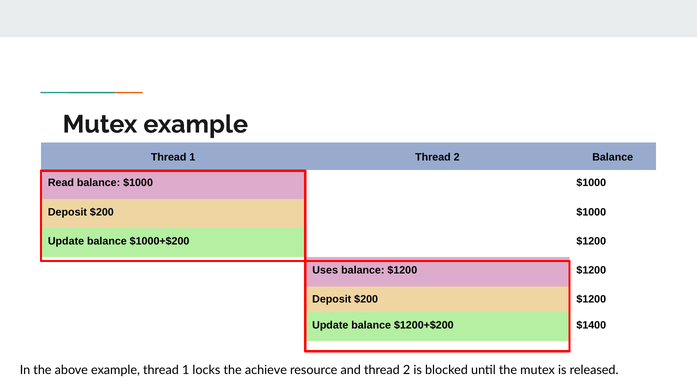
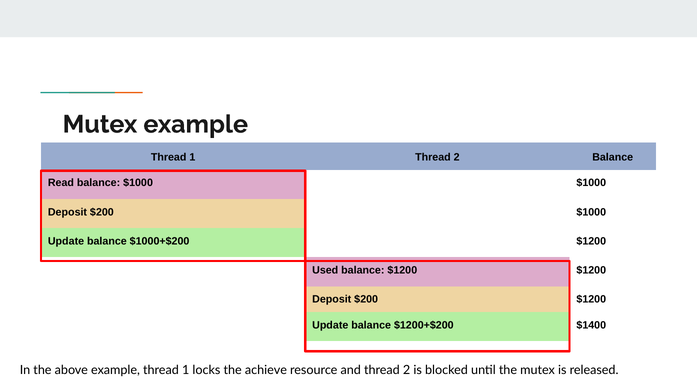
Uses: Uses -> Used (325, 270)
